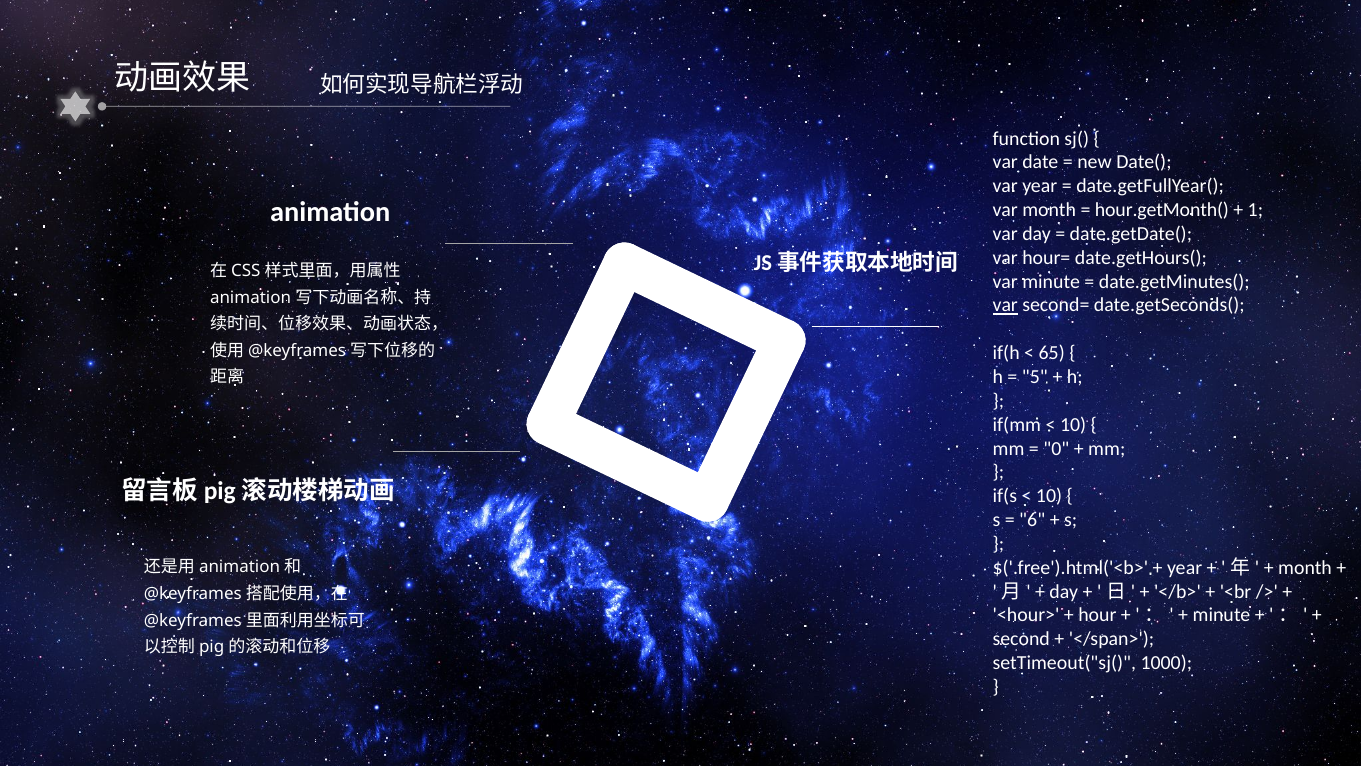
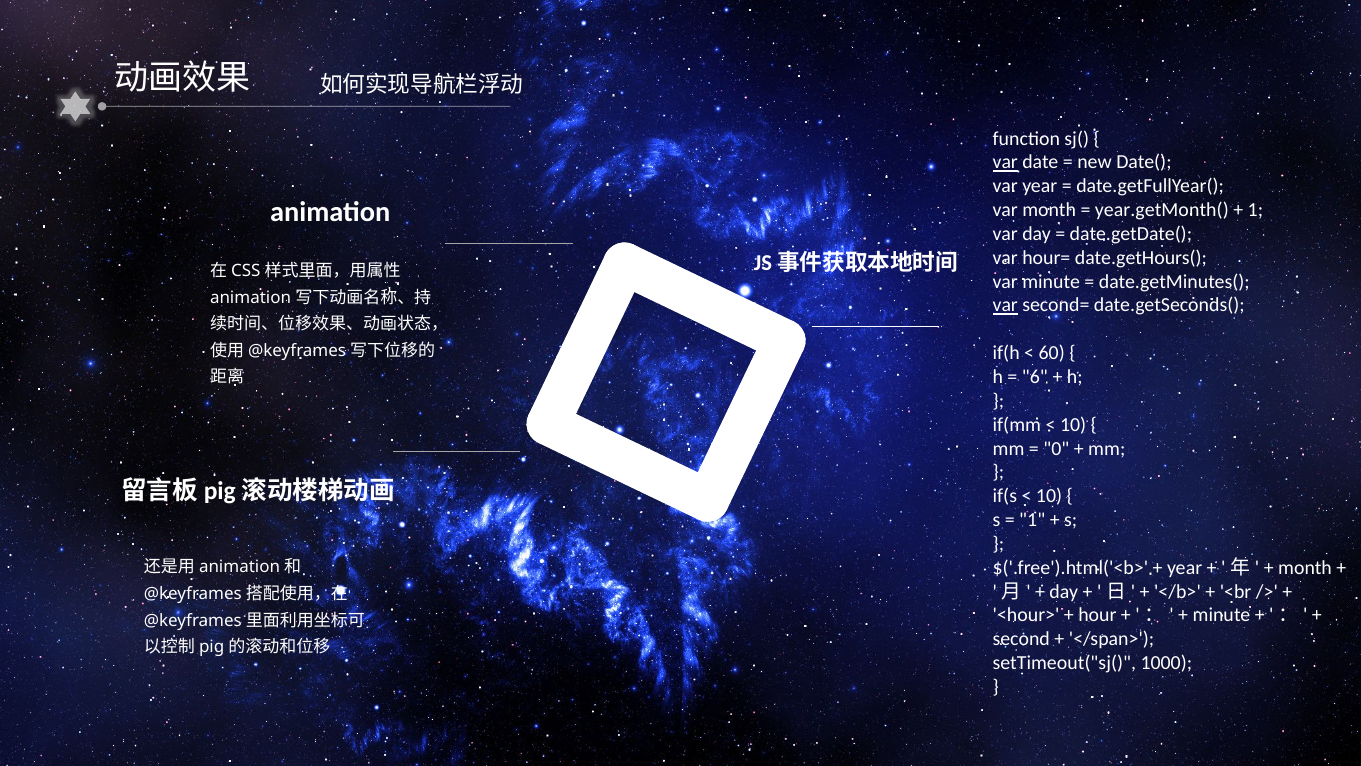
var underline: none -> present (1005, 162)
hour.getMonth(: hour.getMonth( -> year.getMonth( (1162, 210)
65: 65 -> 60 (1052, 353)
5: 5 -> 6 (1035, 377)
6: 6 -> 1 (1032, 520)
